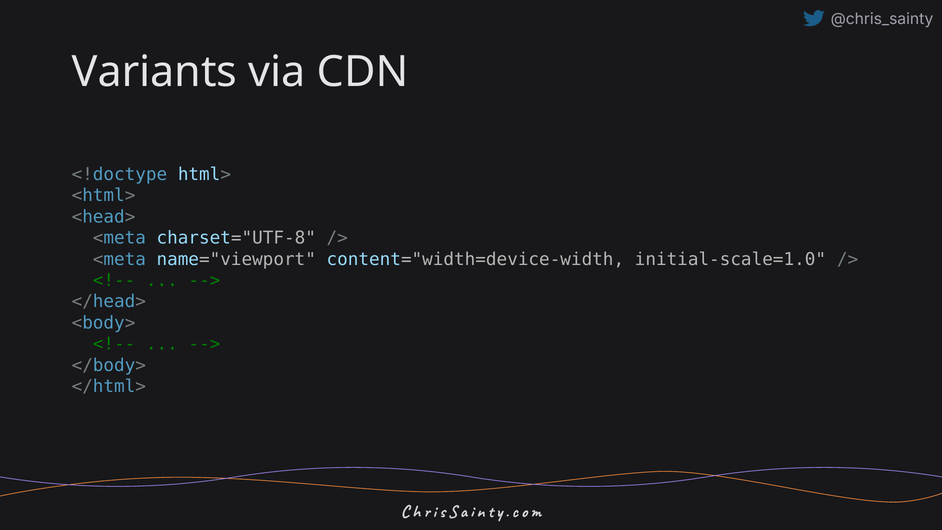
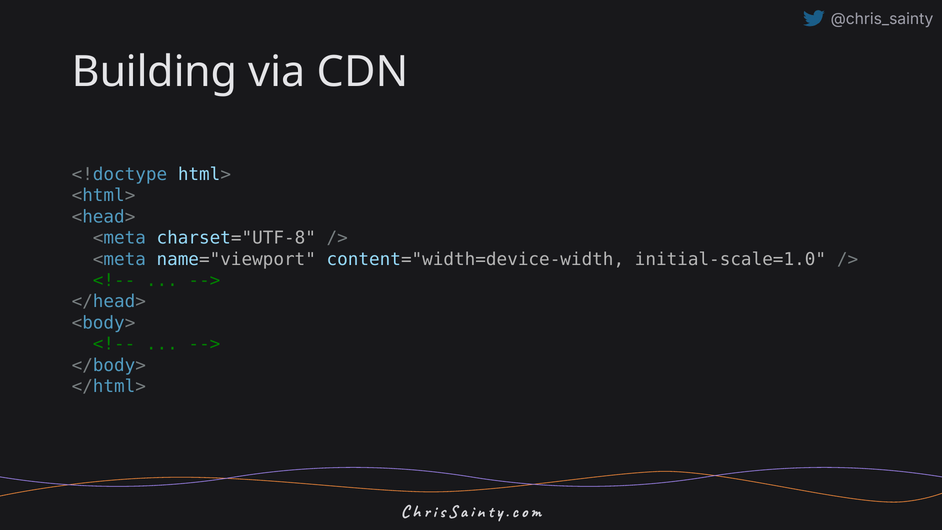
Variants: Variants -> Building (155, 72)
